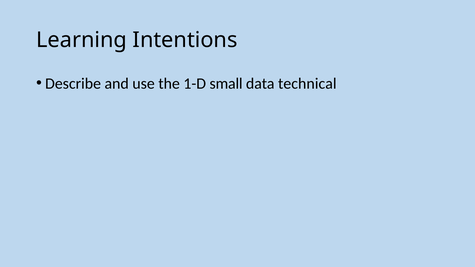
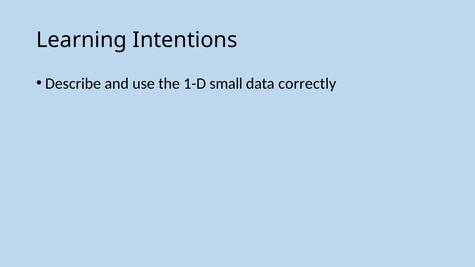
technical: technical -> correctly (307, 84)
